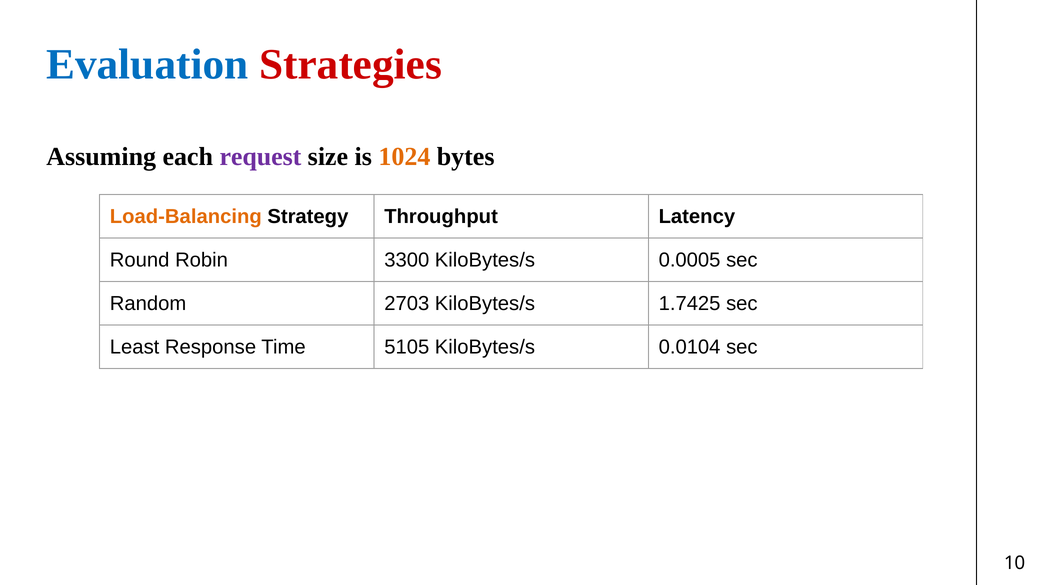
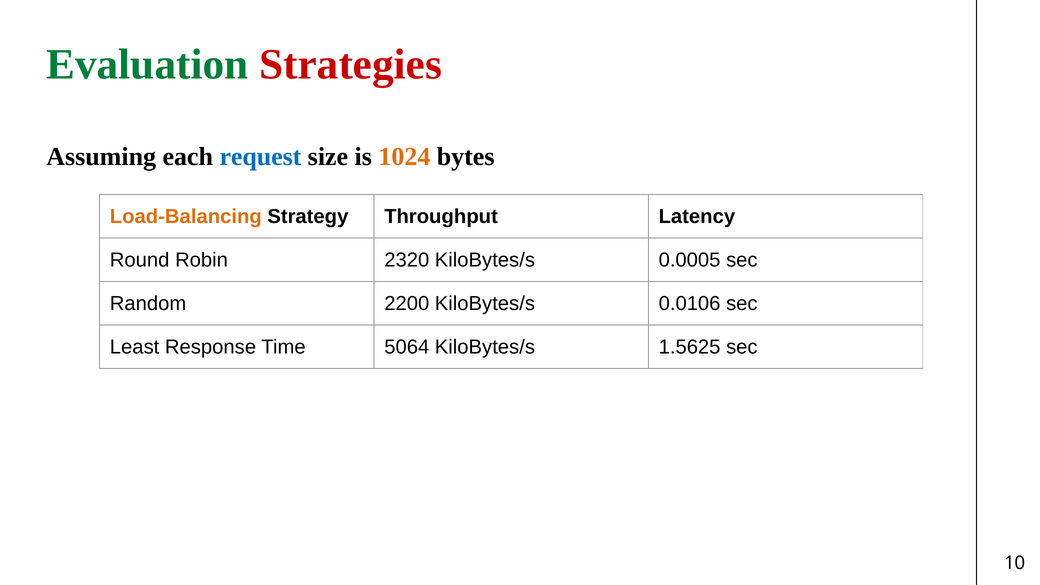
Evaluation colour: blue -> green (147, 64)
request colour: purple -> blue (260, 157)
3300: 3300 -> 2320 (407, 260)
2703: 2703 -> 2200 (407, 303)
1.7425: 1.7425 -> 0.0106 (690, 303)
5105: 5105 -> 5064 (407, 347)
0.0104: 0.0104 -> 1.5625 (690, 347)
